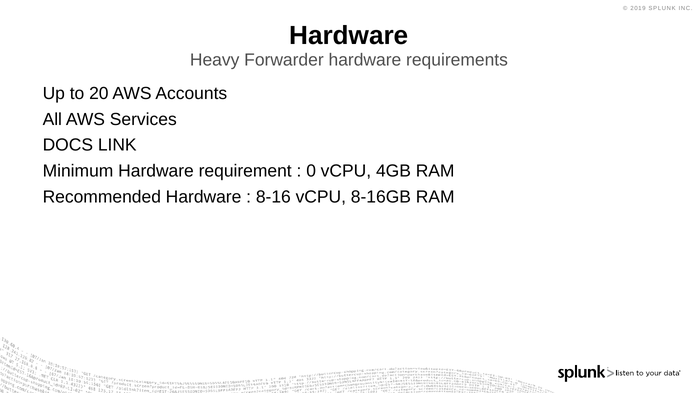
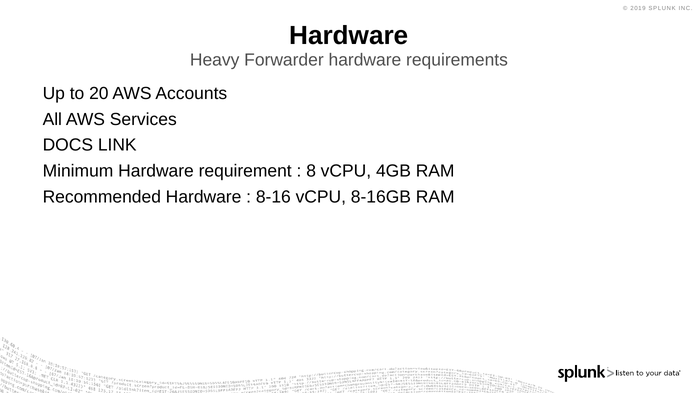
0: 0 -> 8 (311, 171)
